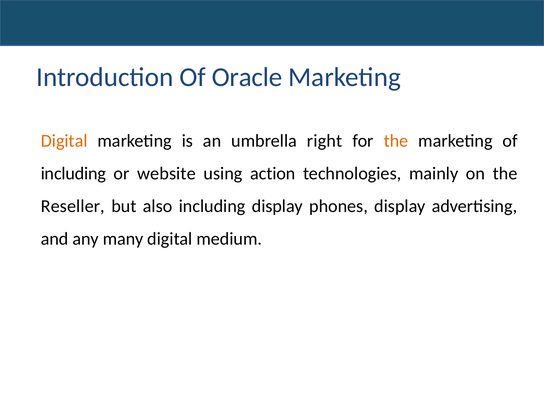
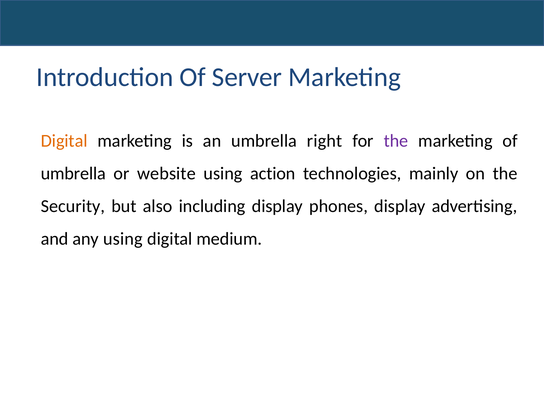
Oracle: Oracle -> Server (247, 77)
the colour: orange -> purple (396, 141)
including: including -> umbrella (73, 174)
Reseller: Reseller -> Security (73, 206)
any many: many -> using (123, 239)
